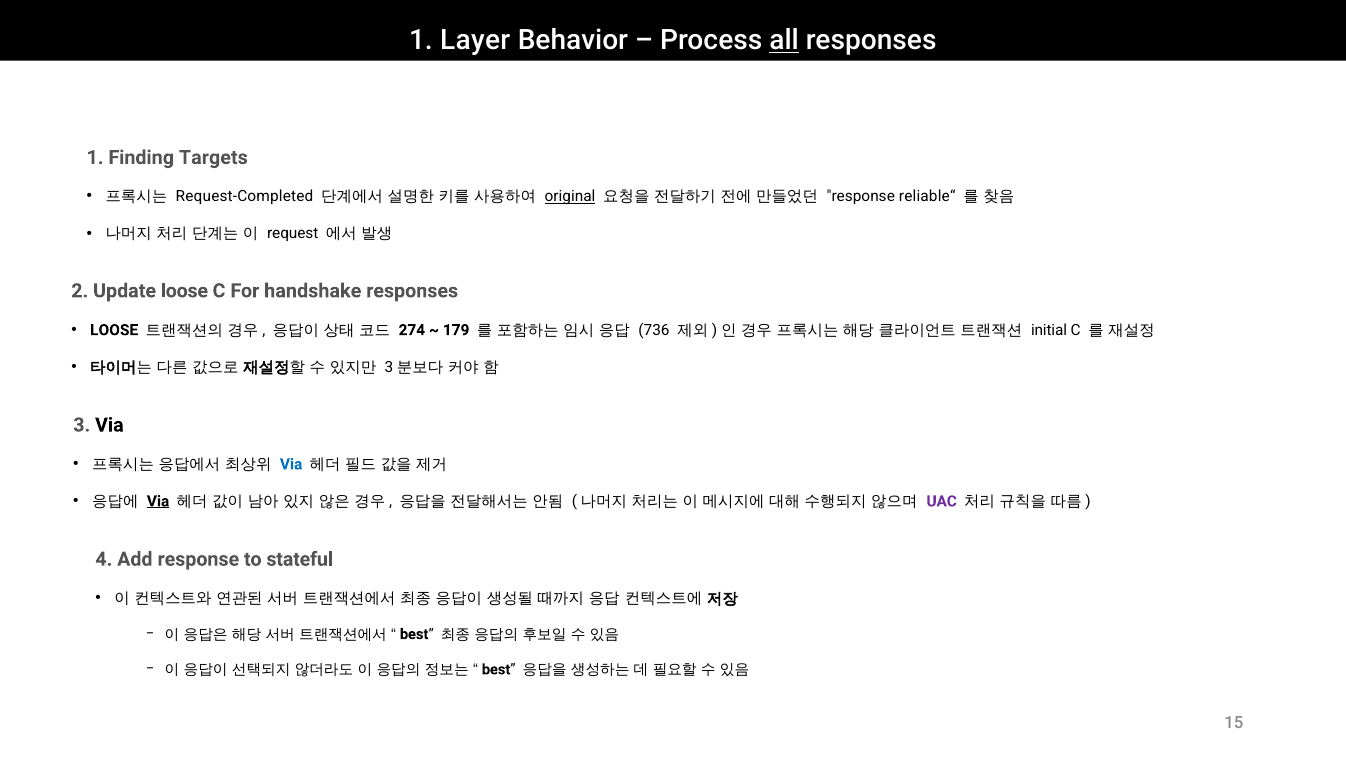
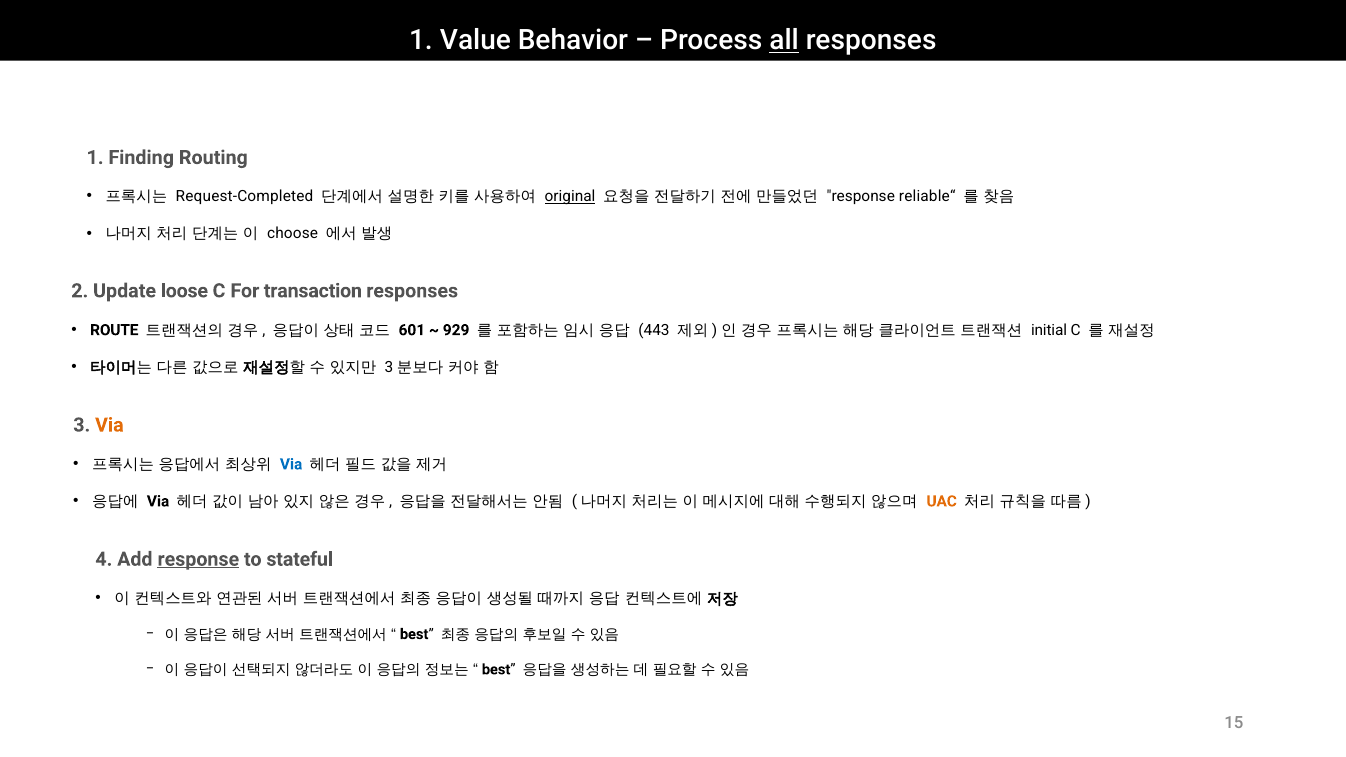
Layer: Layer -> Value (475, 40)
Targets: Targets -> Routing (213, 158)
request: request -> choose (293, 234)
handshake: handshake -> transaction (313, 291)
LOOSE: LOOSE -> ROUTE (114, 330)
274: 274 -> 601 (412, 330)
179: 179 -> 929 (456, 330)
736: 736 -> 443 (654, 330)
Via colour: black -> orange (109, 425)
Via underline: present -> none (158, 501)
UAC colour: purple -> orange (942, 501)
response underline: none -> present (198, 559)
